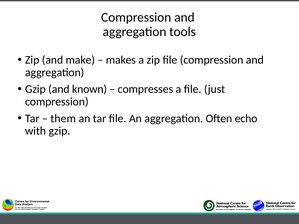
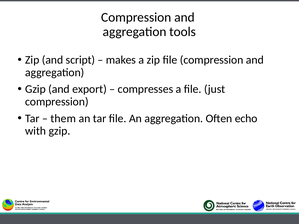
make: make -> script (80, 60)
known: known -> export (89, 89)
